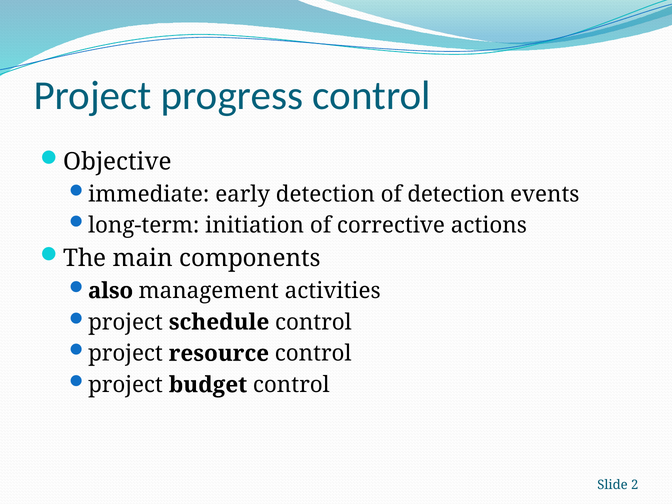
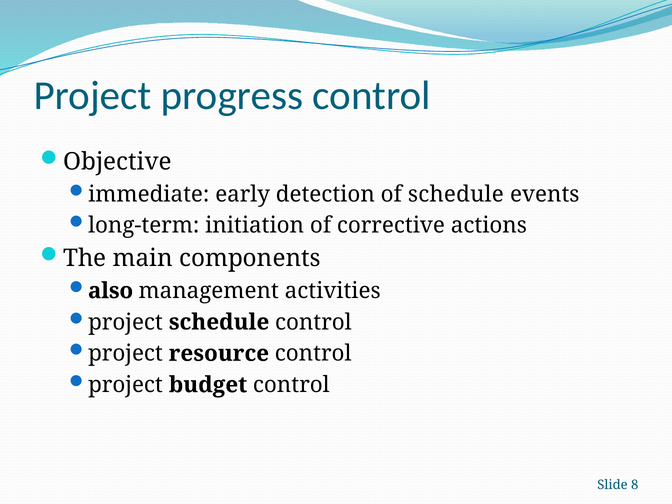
of detection: detection -> schedule (456, 194)
2: 2 -> 8 (635, 485)
